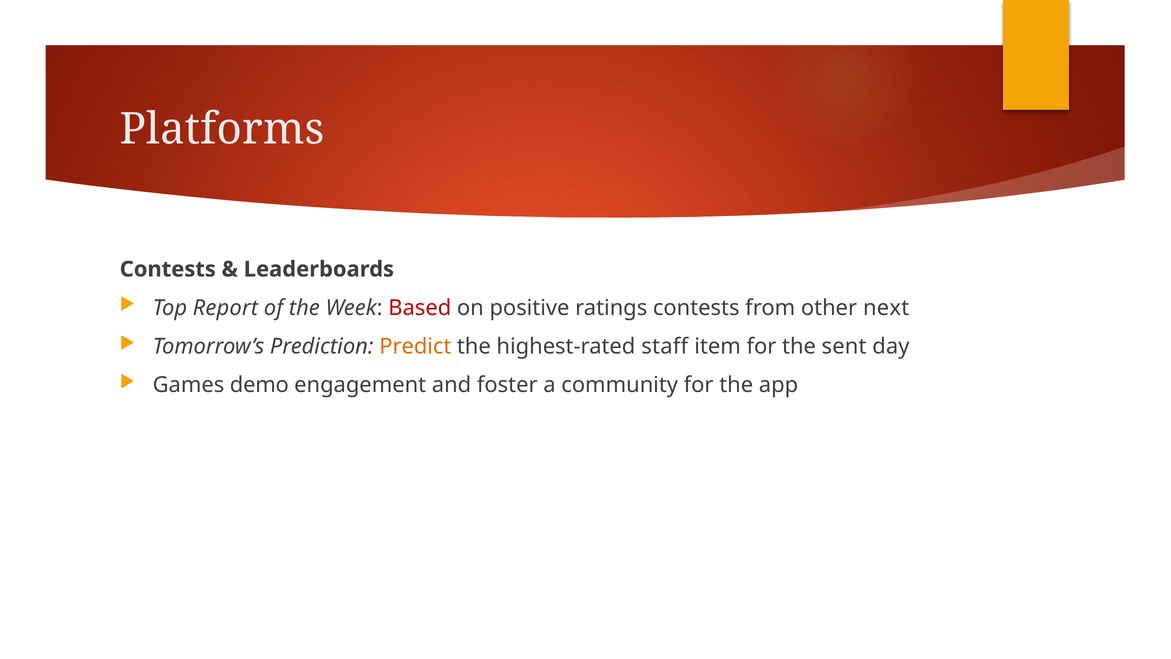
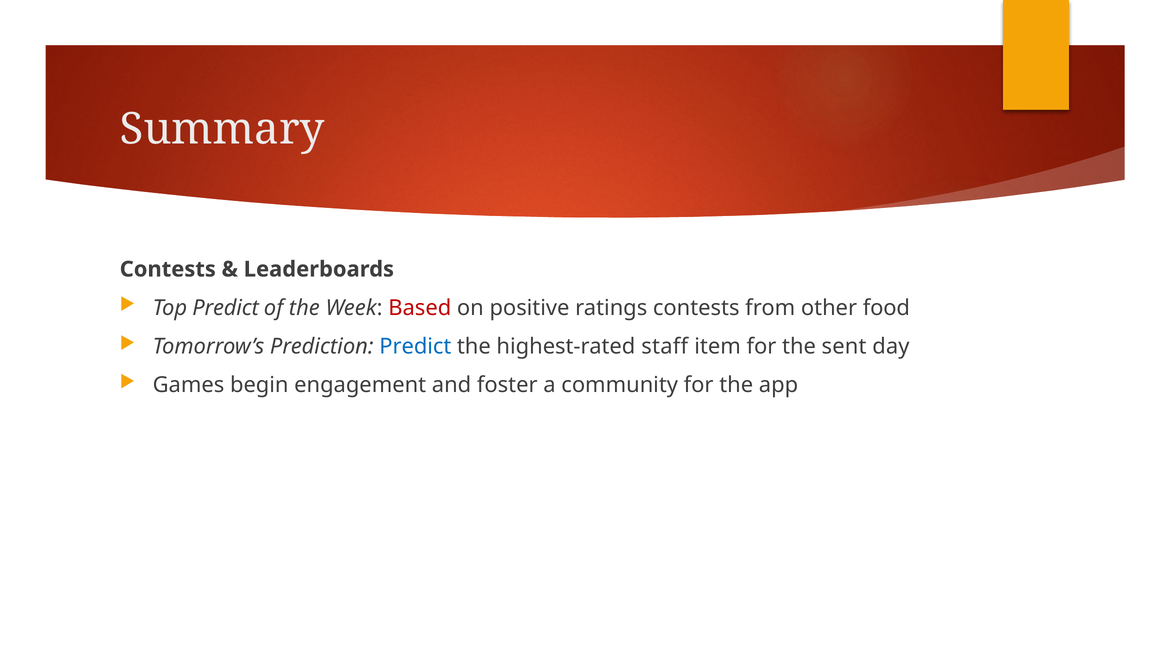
Platforms: Platforms -> Summary (222, 129)
Top Report: Report -> Predict (226, 308)
next: next -> food (886, 308)
Predict colour: orange -> blue (415, 346)
demo: demo -> begin (259, 385)
